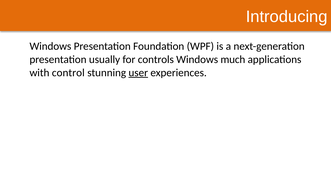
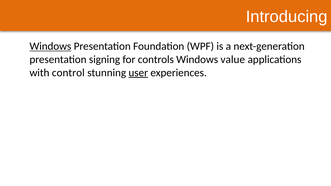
Windows underline: none -> present (50, 46)
usually: usually -> signing (105, 60)
much: much -> value (233, 60)
